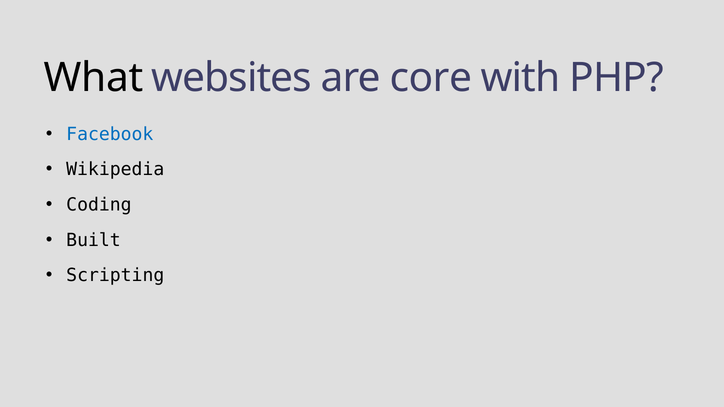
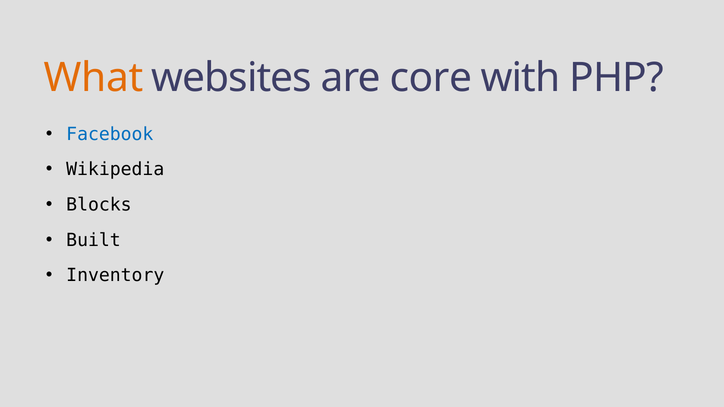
What colour: black -> orange (94, 78)
Coding: Coding -> Blocks (99, 205)
Scripting: Scripting -> Inventory (115, 275)
